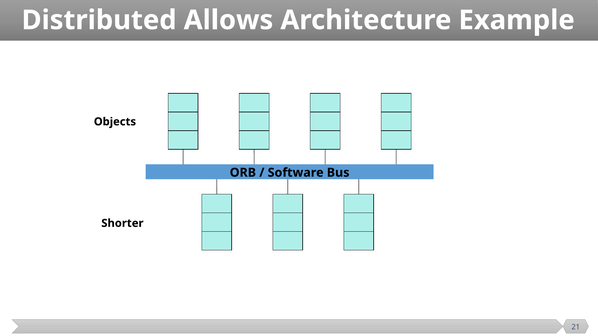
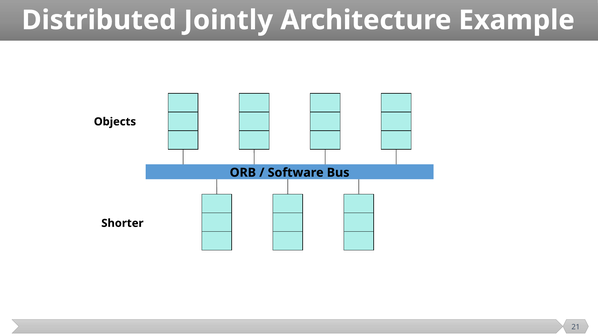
Allows: Allows -> Jointly (228, 20)
